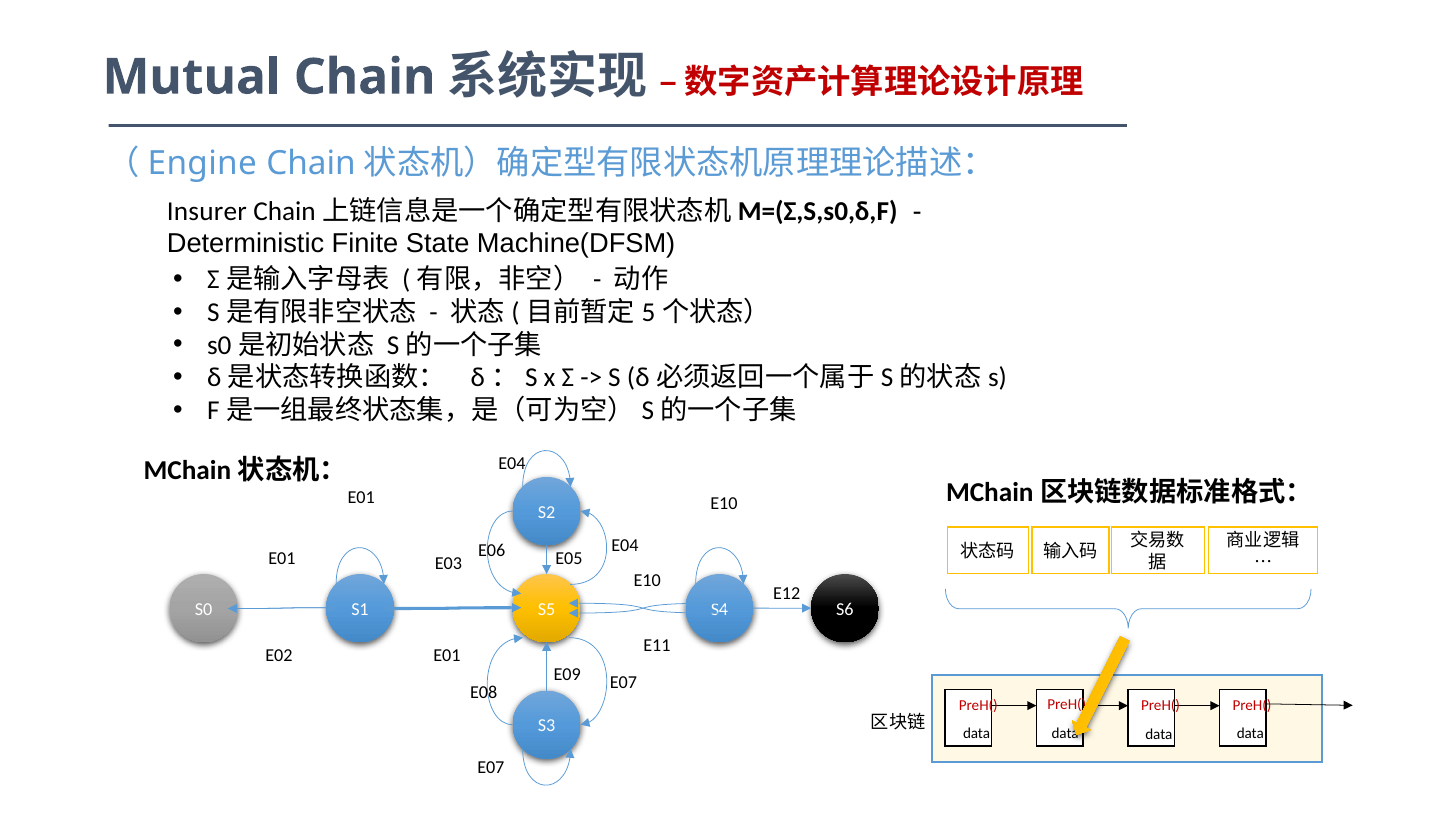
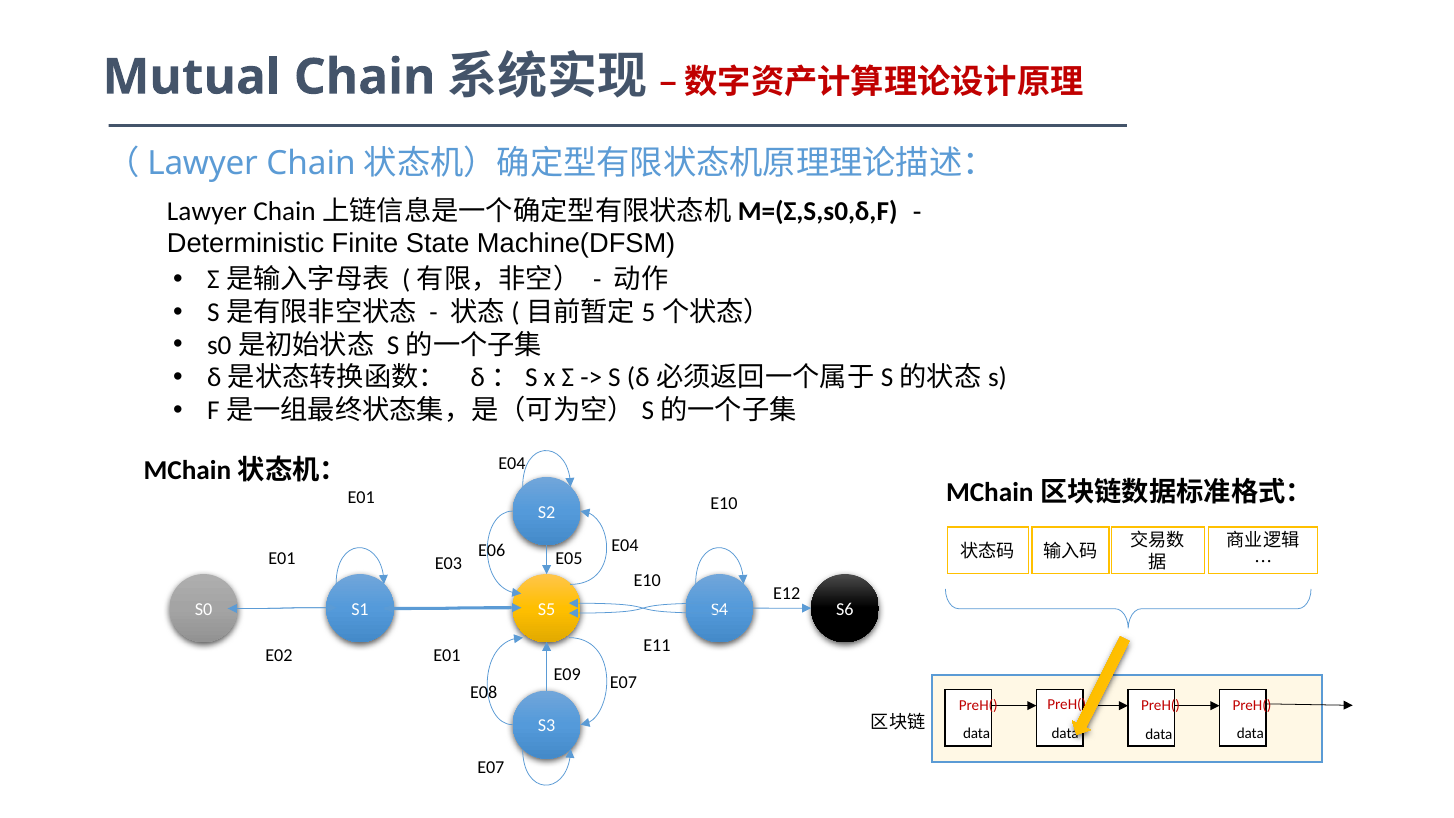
Engine: Engine -> Lawyer (203, 164)
Insurer: Insurer -> Lawyer (207, 211)
